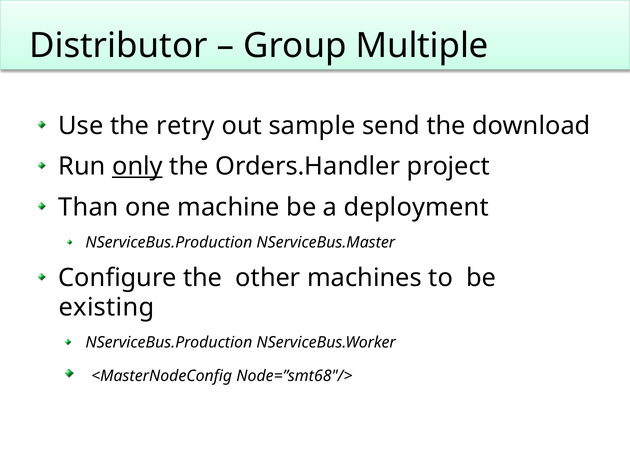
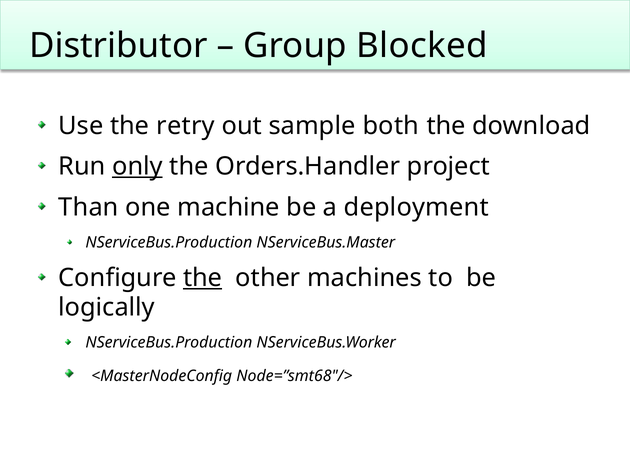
Multiple: Multiple -> Blocked (422, 46)
send: send -> both (391, 126)
the underline: none -> present (203, 278)
existing: existing -> logically (107, 308)
